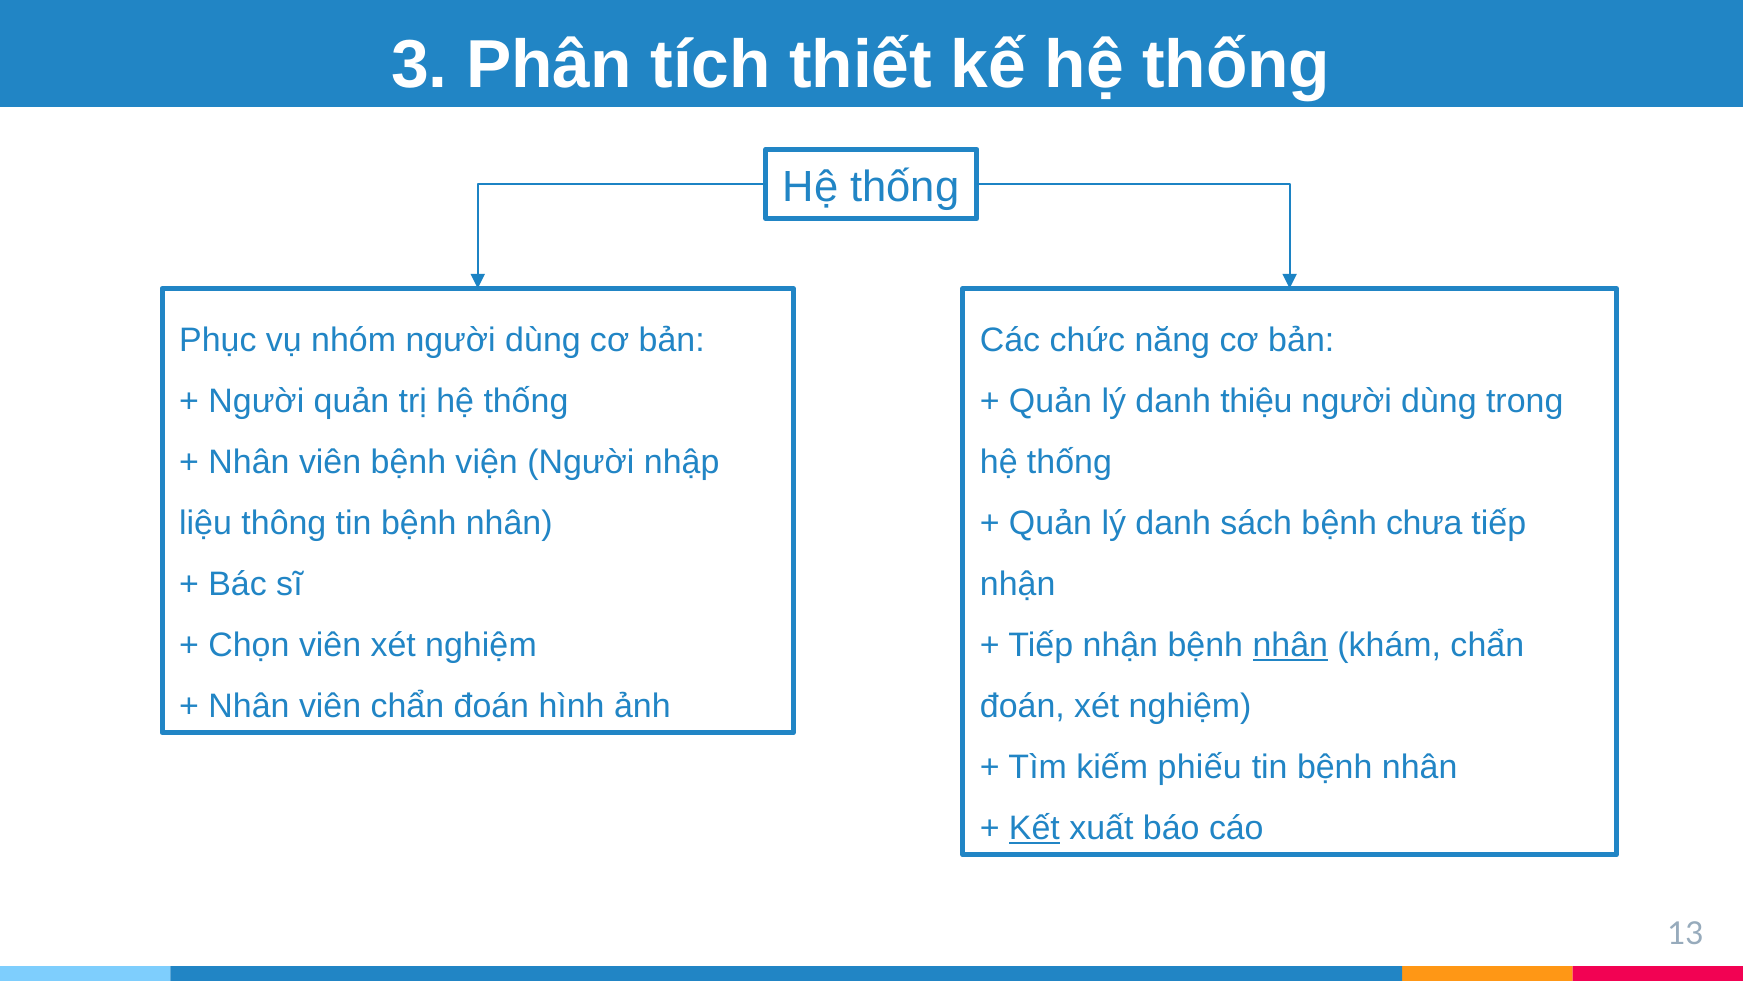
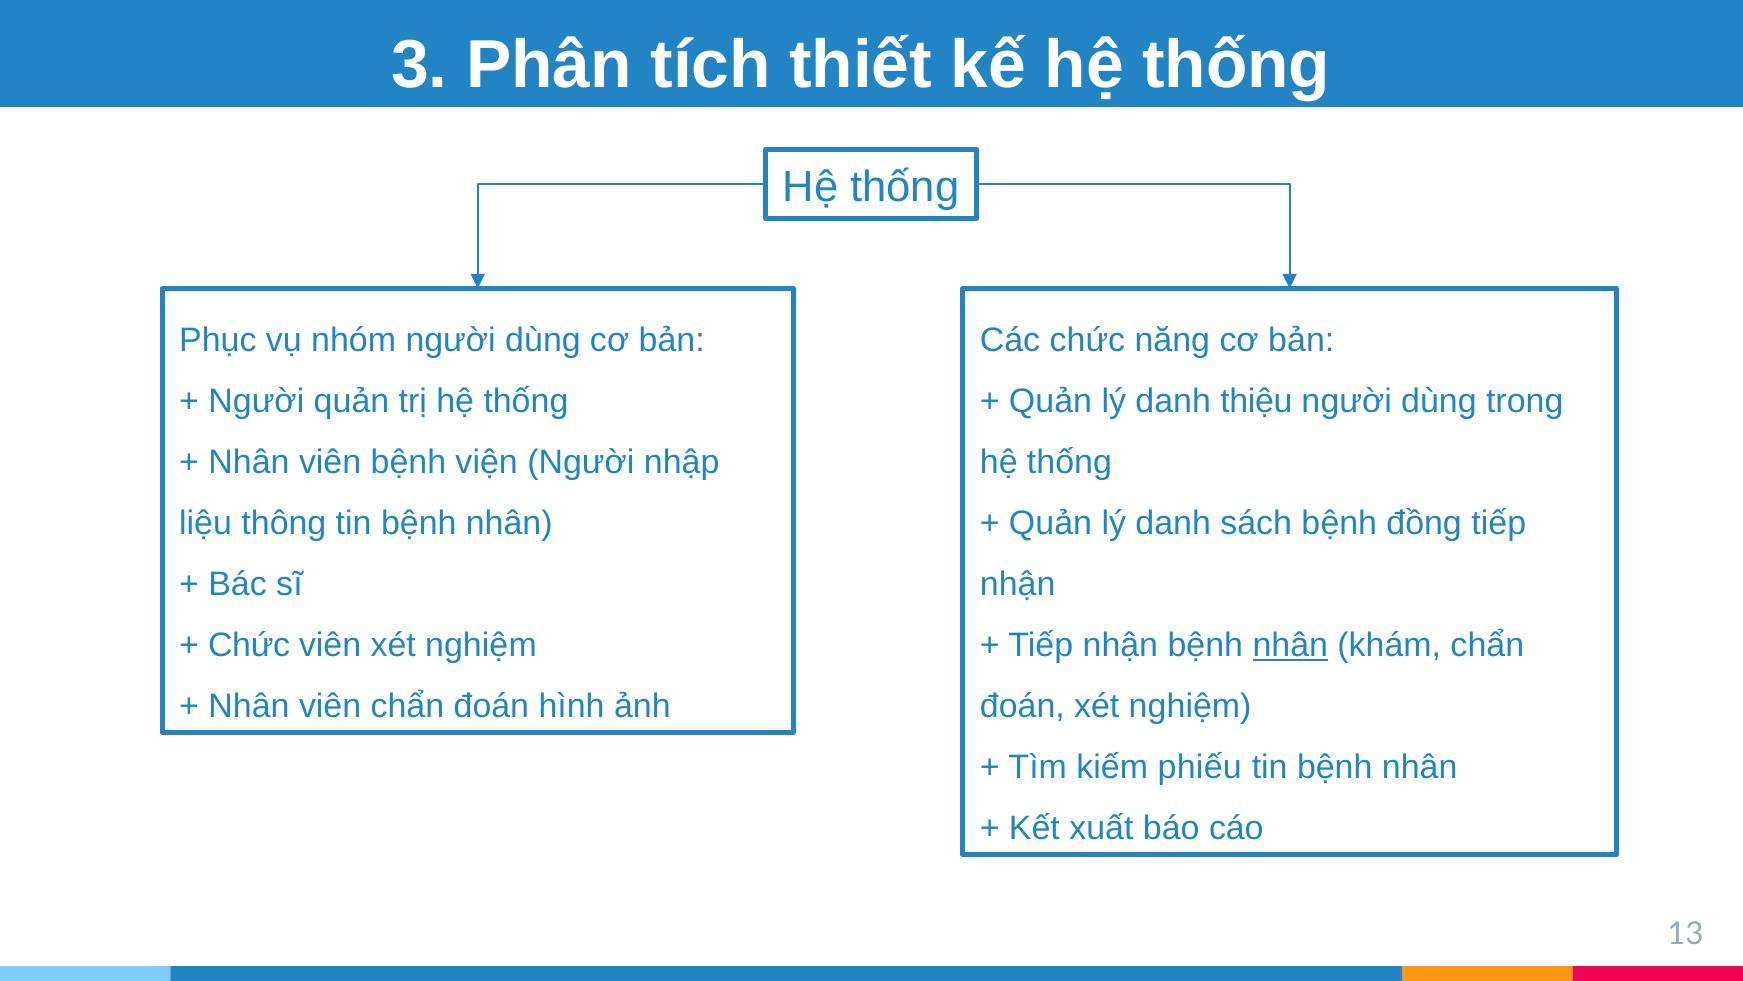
chưa: chưa -> đồng (1424, 523)
Chọn: Chọn -> Chức (249, 645)
Kết underline: present -> none (1034, 828)
